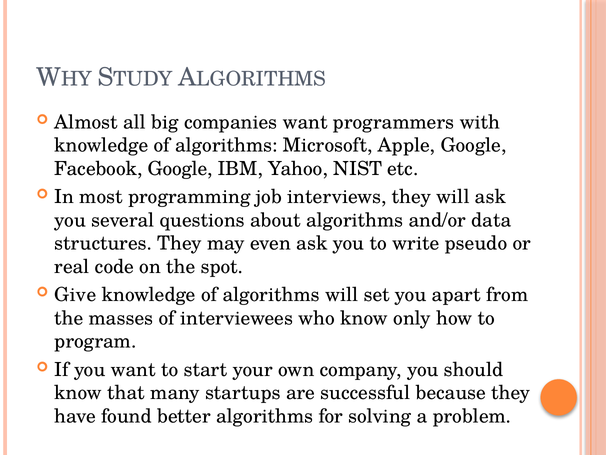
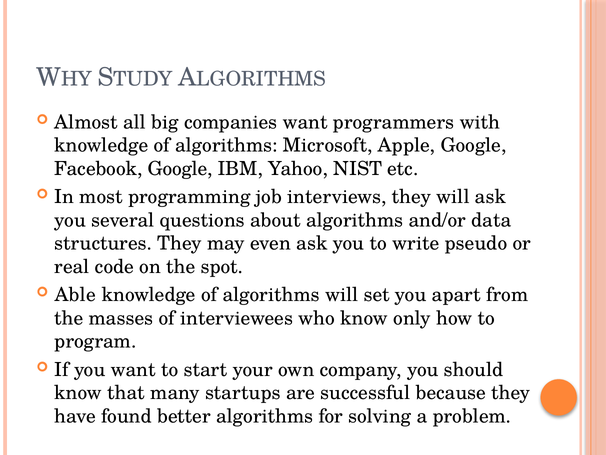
Give: Give -> Able (75, 295)
